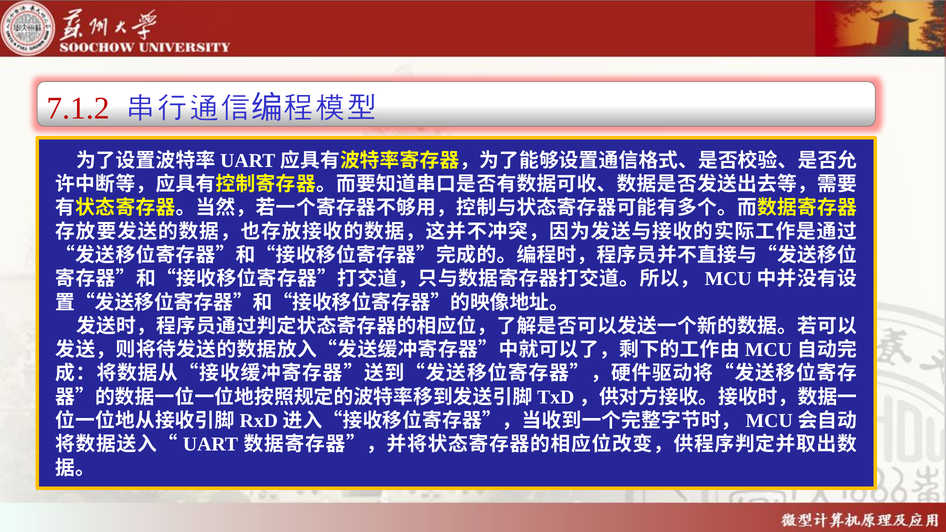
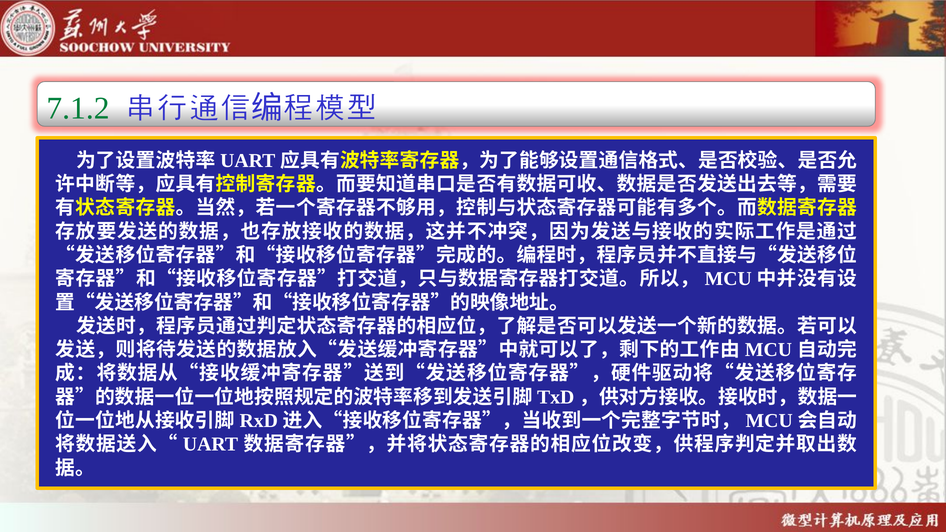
7.1.2 colour: red -> green (78, 109)
